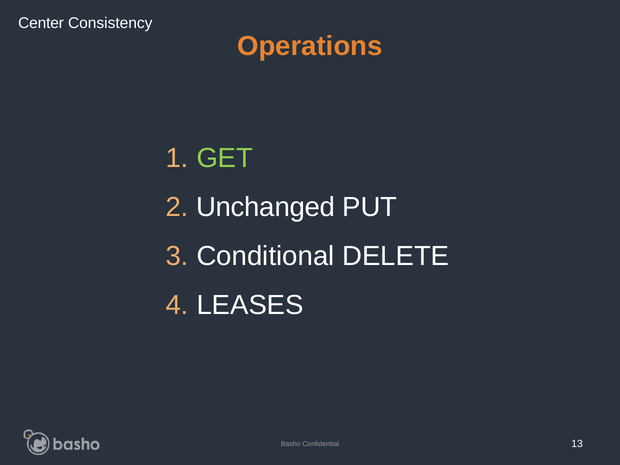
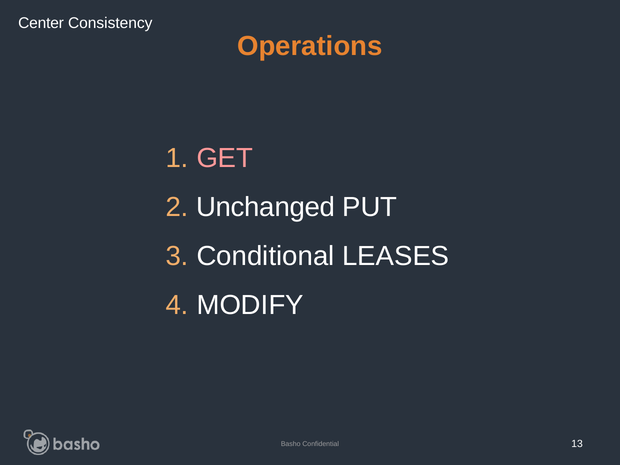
GET colour: light green -> pink (225, 158)
DELETE: DELETE -> LEASES (396, 256)
LEASES: LEASES -> MODIFY (250, 305)
